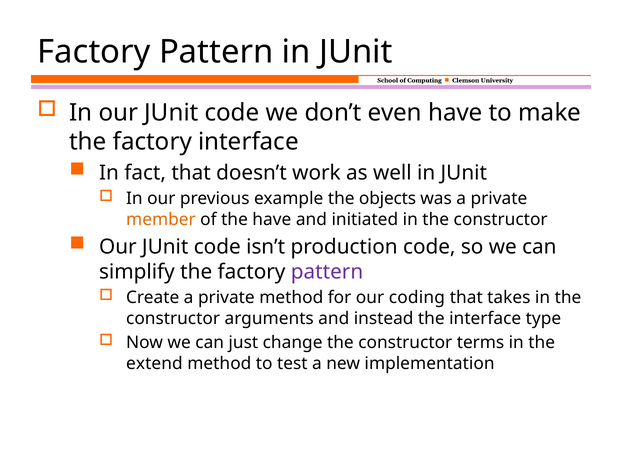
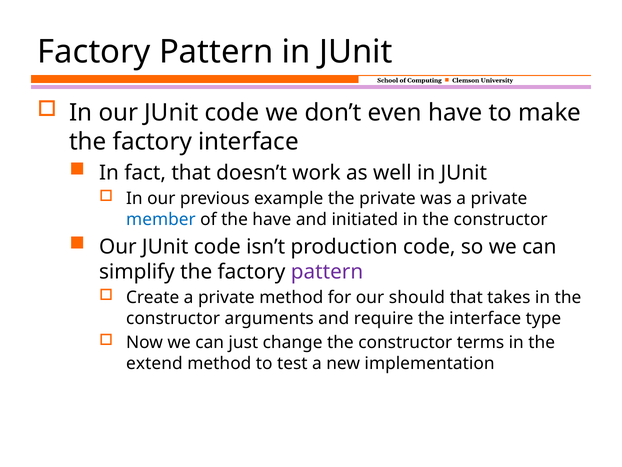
the objects: objects -> private (387, 199)
member colour: orange -> blue (161, 219)
coding: coding -> should (417, 297)
instead: instead -> require (384, 318)
